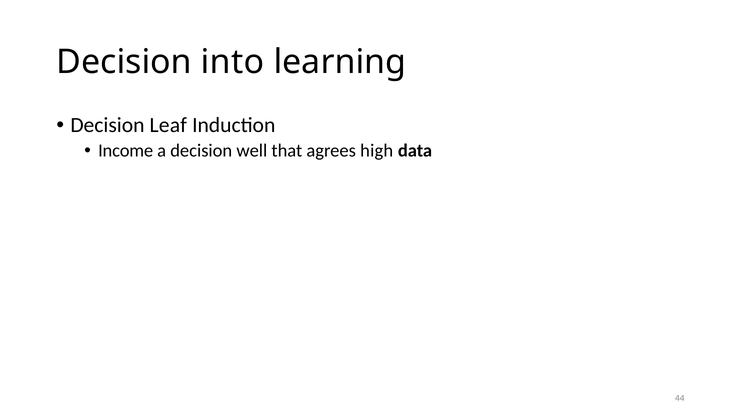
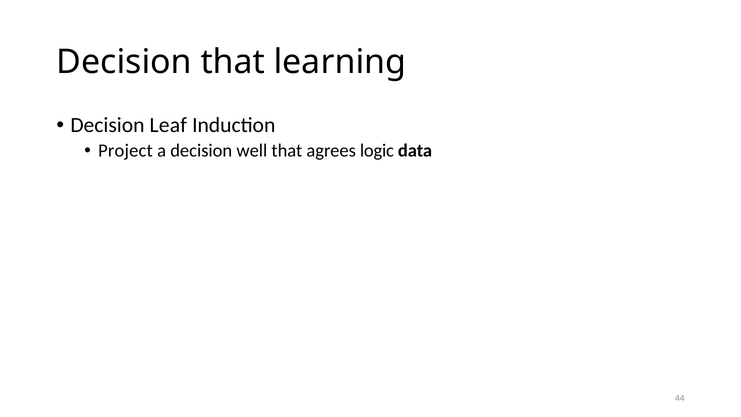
Decision into: into -> that (233, 62)
Income: Income -> Project (125, 151)
high: high -> logic (377, 151)
